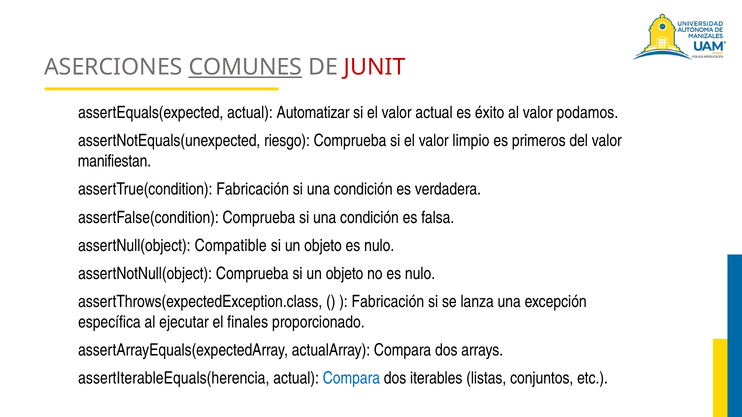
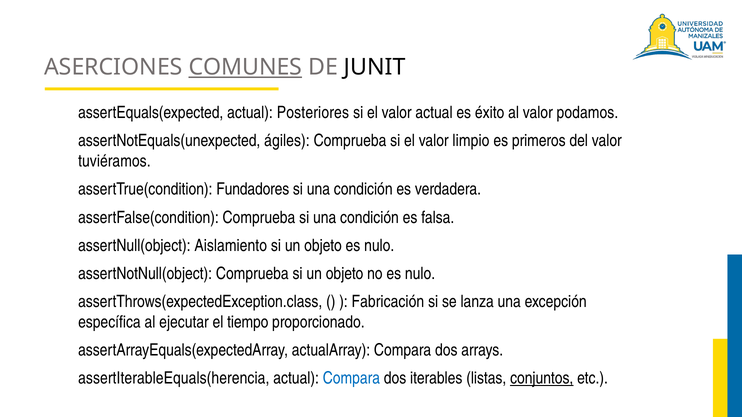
JUNIT colour: red -> black (375, 67)
Automatizar: Automatizar -> Posteriores (313, 113)
riesgo: riesgo -> ágiles (287, 141)
manifiestan: manifiestan -> tuviéramos (114, 161)
assertTrue(condition Fabricación: Fabricación -> Fundadores (253, 190)
Compatible: Compatible -> Aislamiento (231, 246)
finales: finales -> tiempo (248, 322)
conjuntos underline: none -> present (542, 379)
